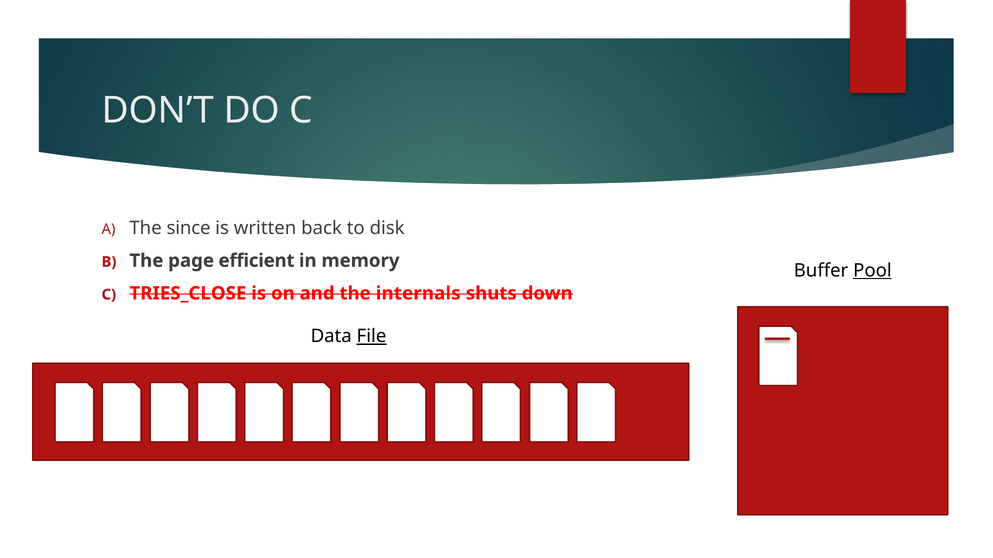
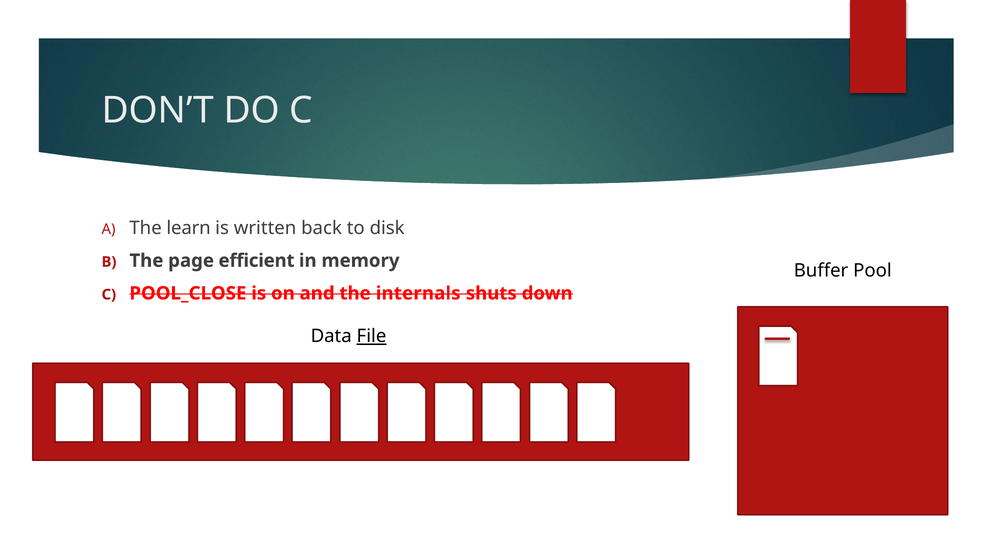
since: since -> learn (189, 228)
Pool underline: present -> none (872, 271)
TRIES_CLOSE: TRIES_CLOSE -> POOL_CLOSE (188, 294)
